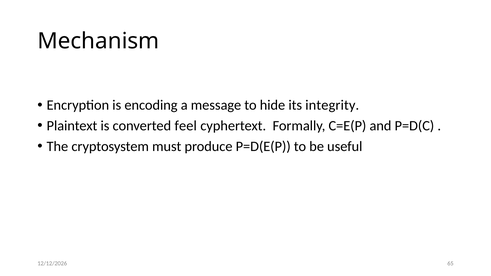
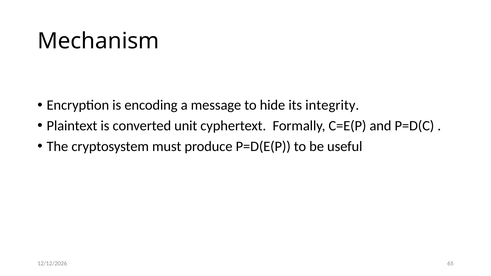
feel: feel -> unit (186, 126)
